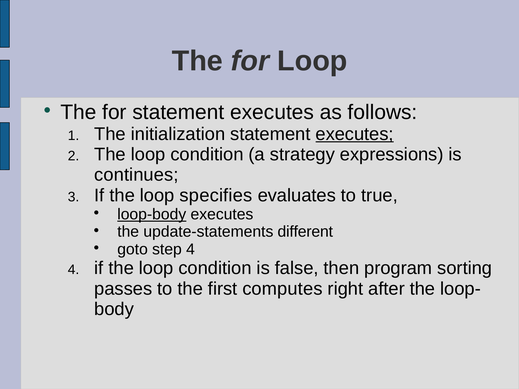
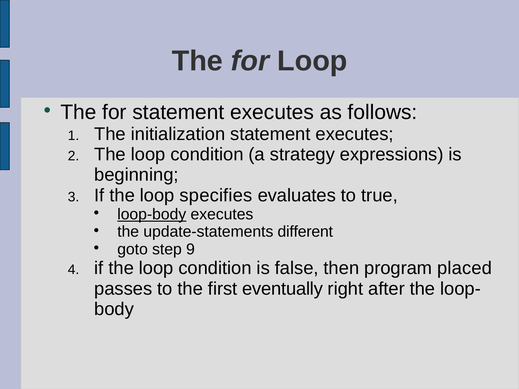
executes underline: present -> none (355, 134)
continues: continues -> beginning (136, 175)
step 4: 4 -> 9 (191, 249)
sorting: sorting -> placed (465, 268)
computes: computes -> eventually (283, 289)
